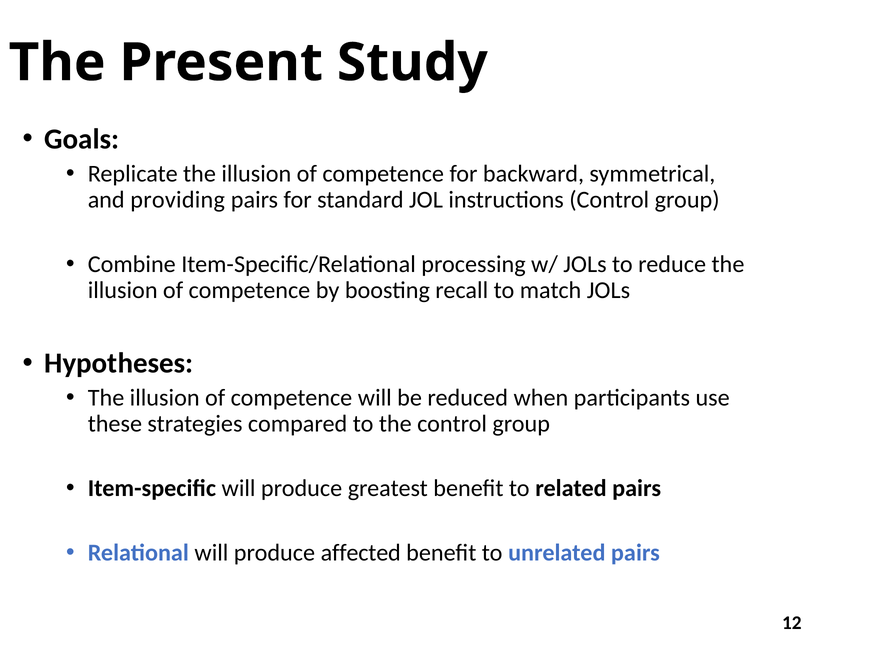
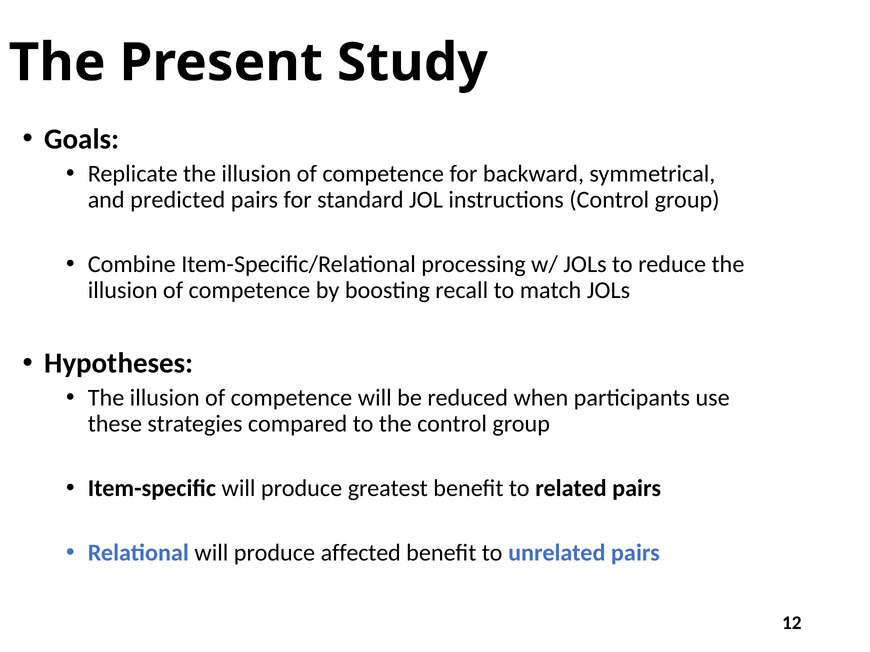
providing: providing -> predicted (178, 200)
